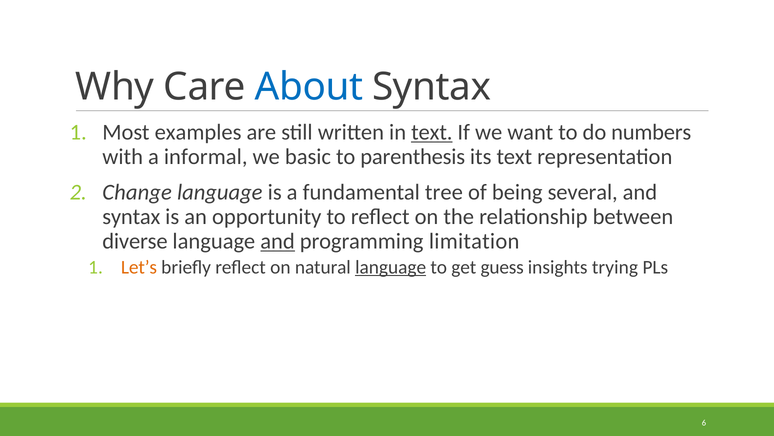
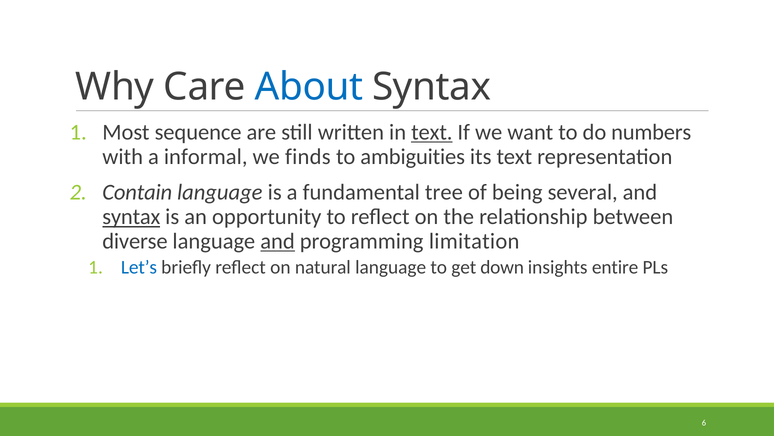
examples: examples -> sequence (198, 132)
basic: basic -> finds (308, 157)
parenthesis: parenthesis -> ambiguities (413, 157)
Change: Change -> Contain (137, 192)
syntax underline: none -> present (131, 217)
Let’s colour: orange -> blue (139, 267)
language underline: present -> none (391, 267)
guess: guess -> down (502, 267)
trying: trying -> entire (615, 267)
